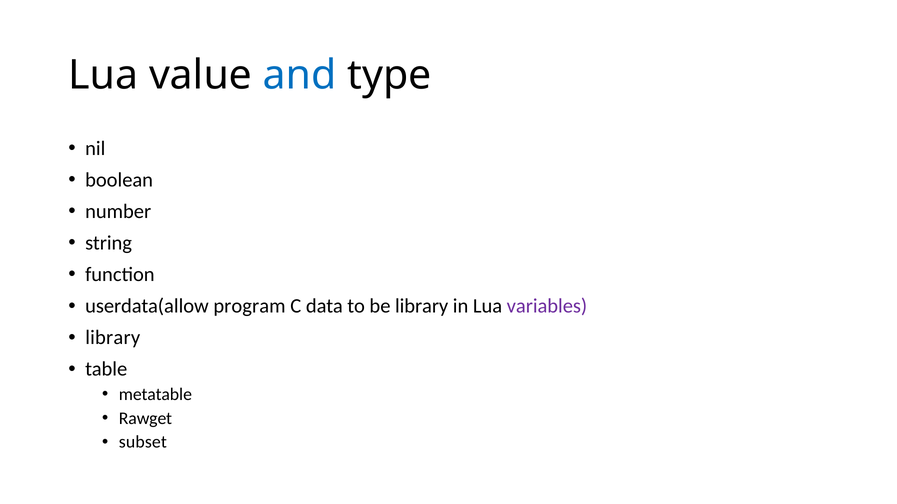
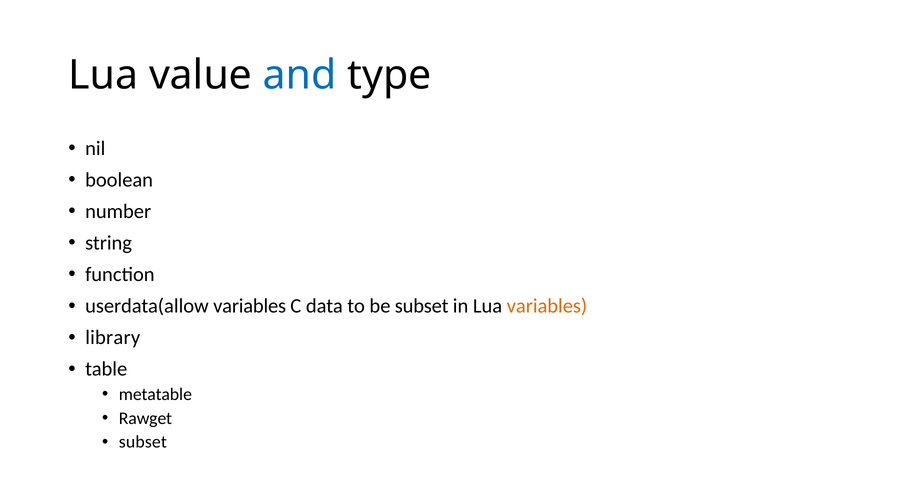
userdata(allow program: program -> variables (250, 306)
be library: library -> subset (422, 306)
variables colour: purple -> orange (547, 306)
